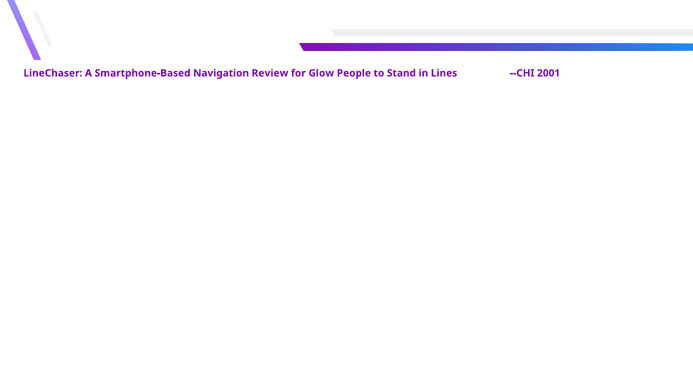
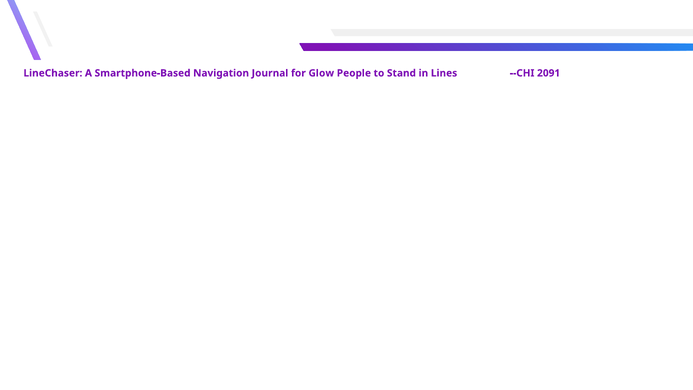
Review: Review -> Journal (270, 73)
2001: 2001 -> 2091 (549, 73)
